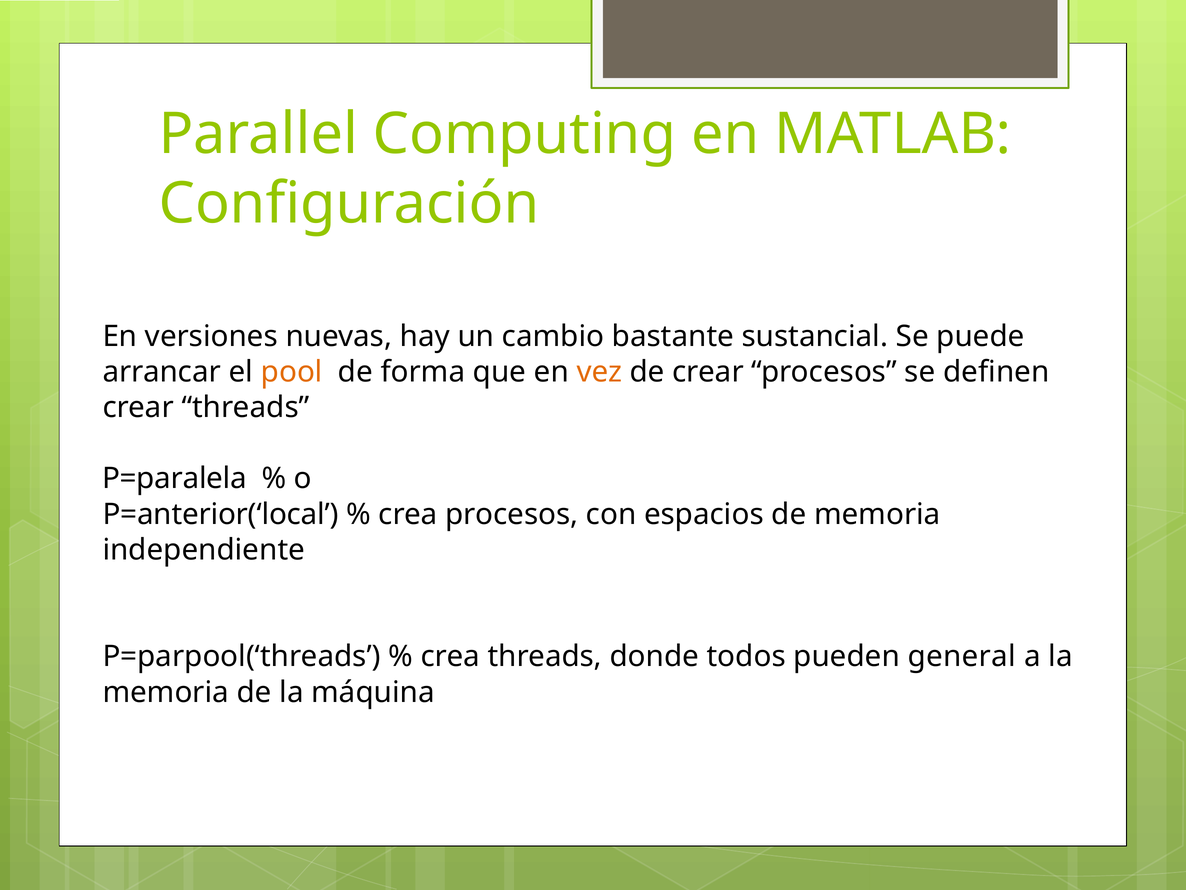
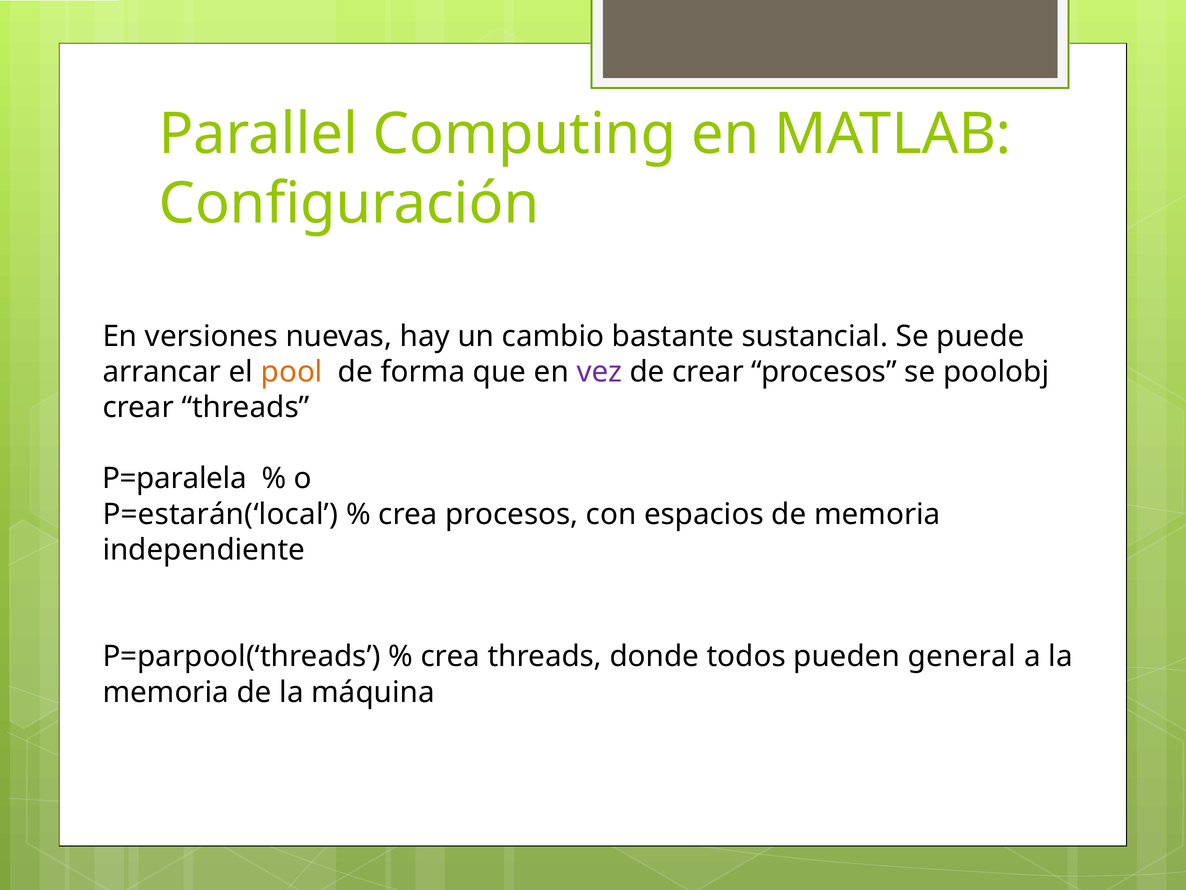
vez colour: orange -> purple (599, 372)
definen: definen -> poolobj (996, 372)
P=anterior(‘local: P=anterior(‘local -> P=estarán(‘local (220, 514)
